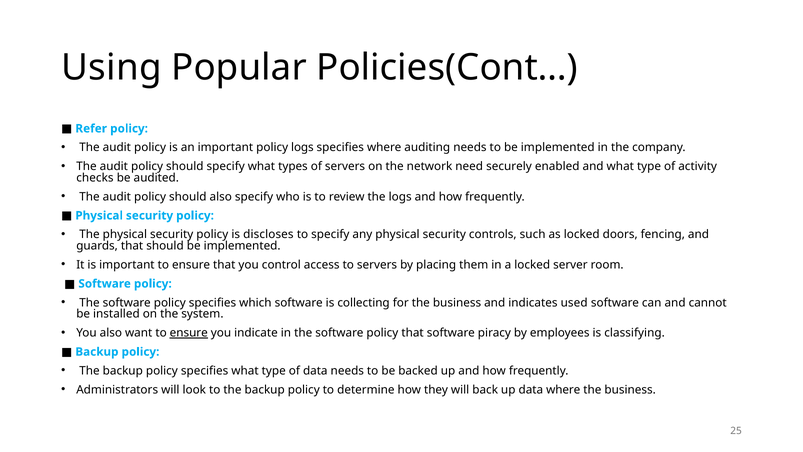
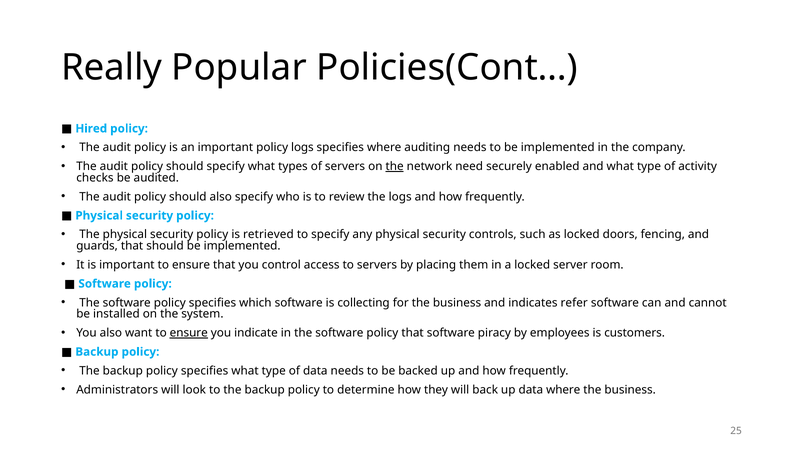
Using: Using -> Really (112, 67)
Refer: Refer -> Hired (91, 128)
the underline: none -> present (395, 166)
discloses: discloses -> retrieved (268, 234)
used: used -> refer (574, 302)
classifying: classifying -> customers (635, 333)
